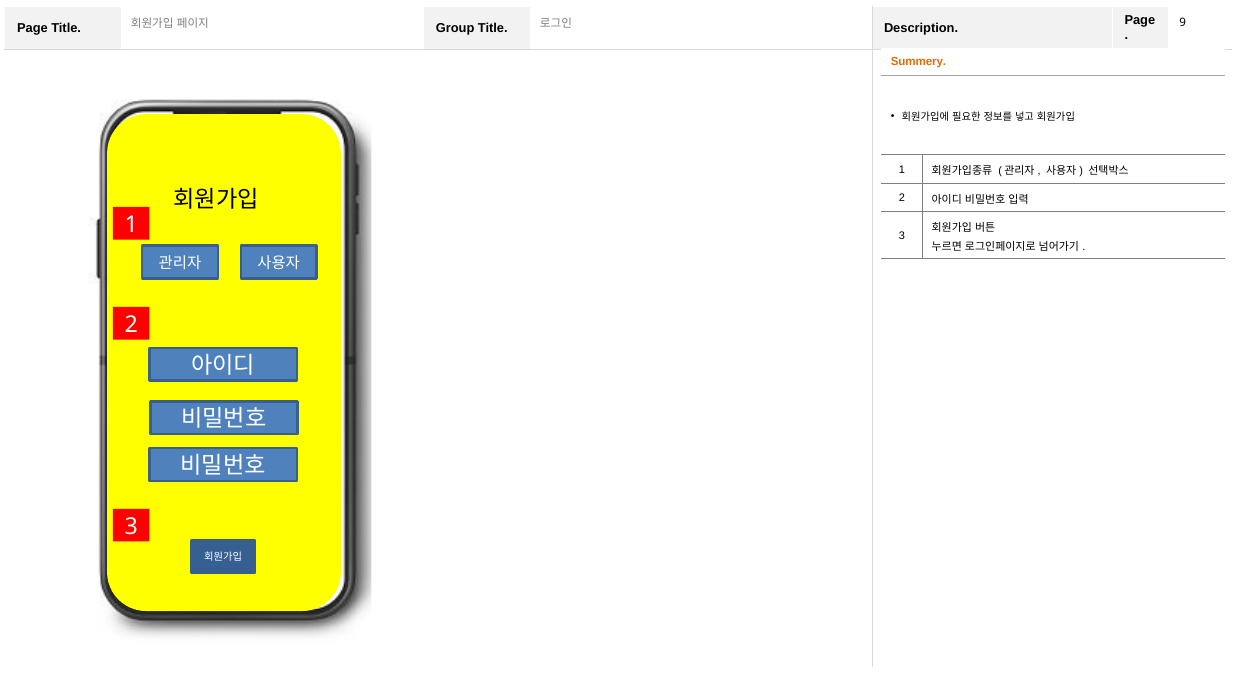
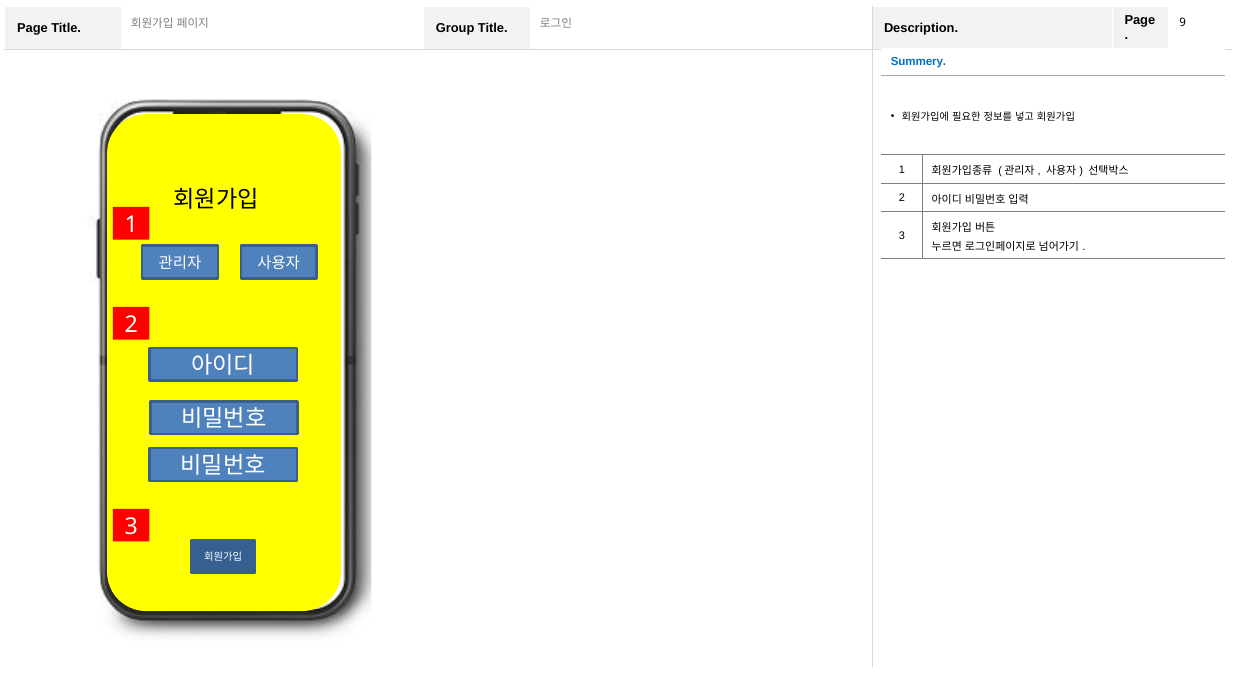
Summery colour: orange -> blue (918, 62)
